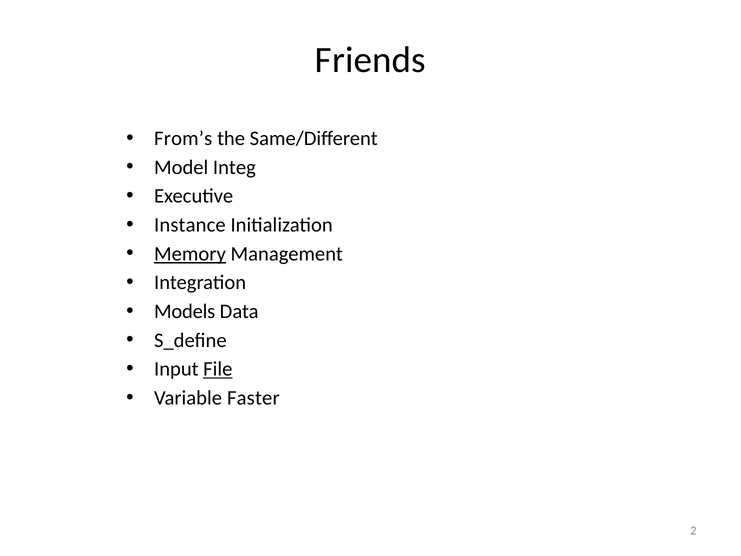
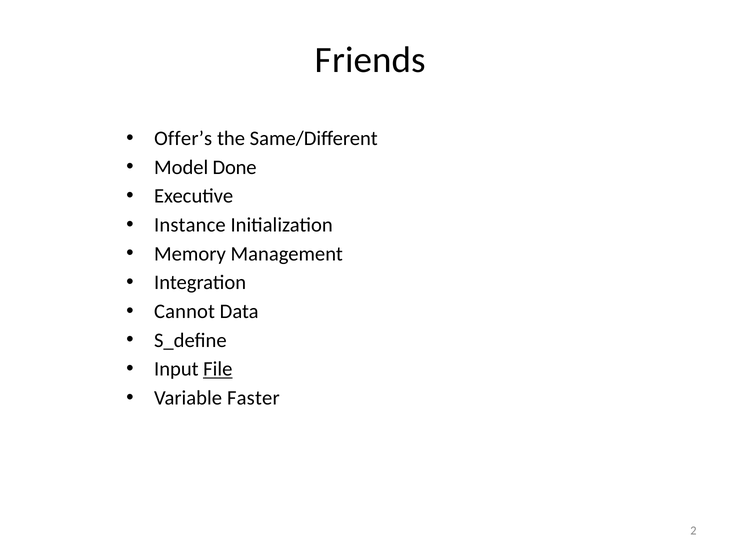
From’s: From’s -> Offer’s (183, 138)
Integ: Integ -> Done (235, 167)
Memory underline: present -> none (190, 254)
Models: Models -> Cannot (185, 311)
